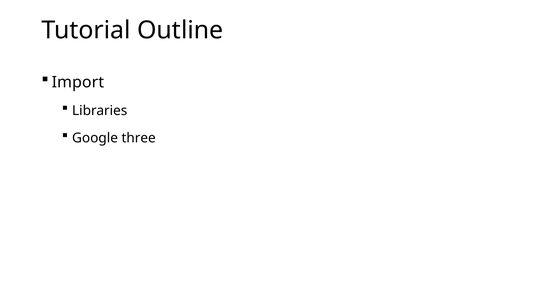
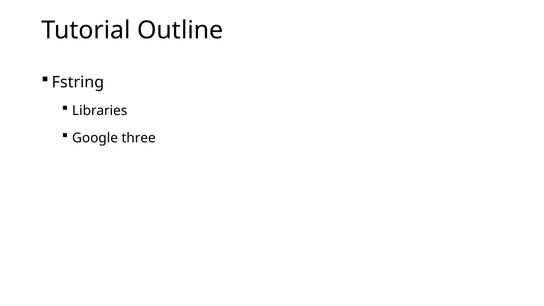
Import: Import -> Fstring (78, 82)
